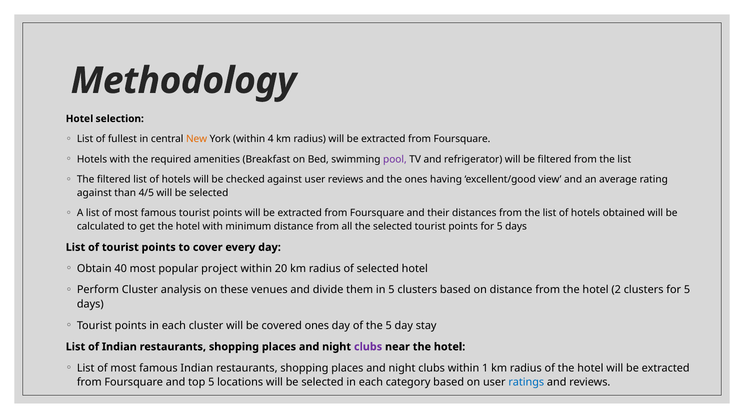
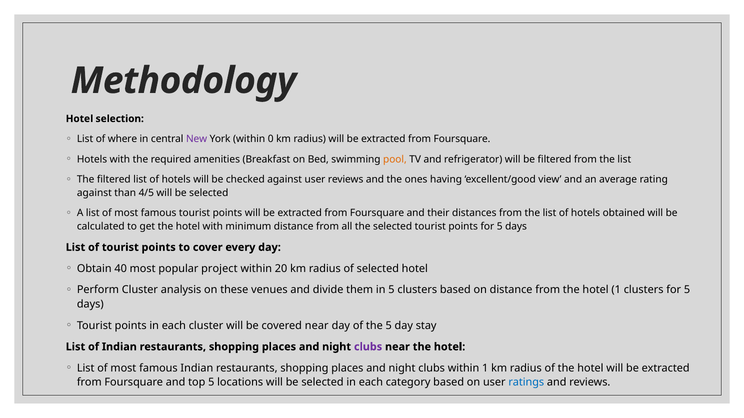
fullest: fullest -> where (122, 139)
New colour: orange -> purple (197, 139)
4: 4 -> 0 (271, 139)
pool colour: purple -> orange (395, 159)
hotel 2: 2 -> 1 (616, 290)
covered ones: ones -> near (317, 326)
